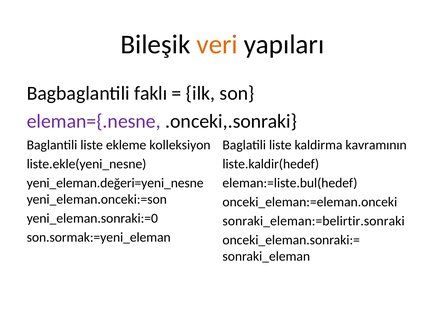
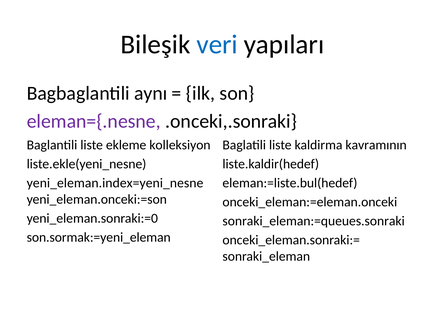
veri colour: orange -> blue (217, 45)
faklı: faklı -> aynı (151, 93)
yeni_eleman.değeri=yeni_nesne: yeni_eleman.değeri=yeni_nesne -> yeni_eleman.index=yeni_nesne (115, 183)
sonraki_eleman:=belirtir.sonraki: sonraki_eleman:=belirtir.sonraki -> sonraki_eleman:=queues.sonraki (314, 221)
